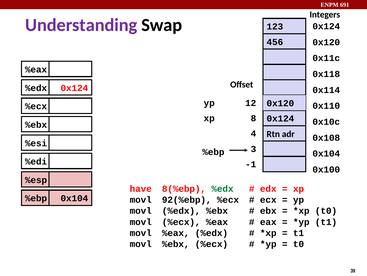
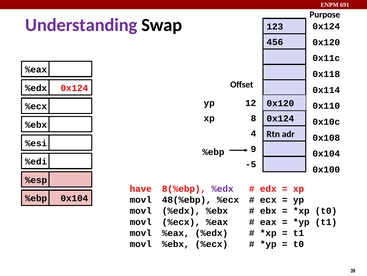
Integers: Integers -> Purpose (325, 15)
3: 3 -> 9 (253, 149)
-1: -1 -> -5 (251, 164)
%edx colour: green -> purple (222, 188)
92(%ebp: 92(%ebp -> 48(%ebp (187, 199)
